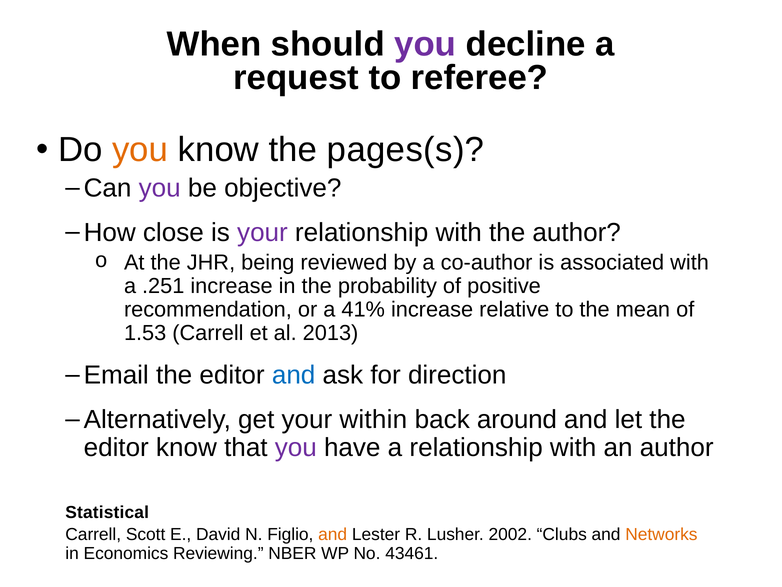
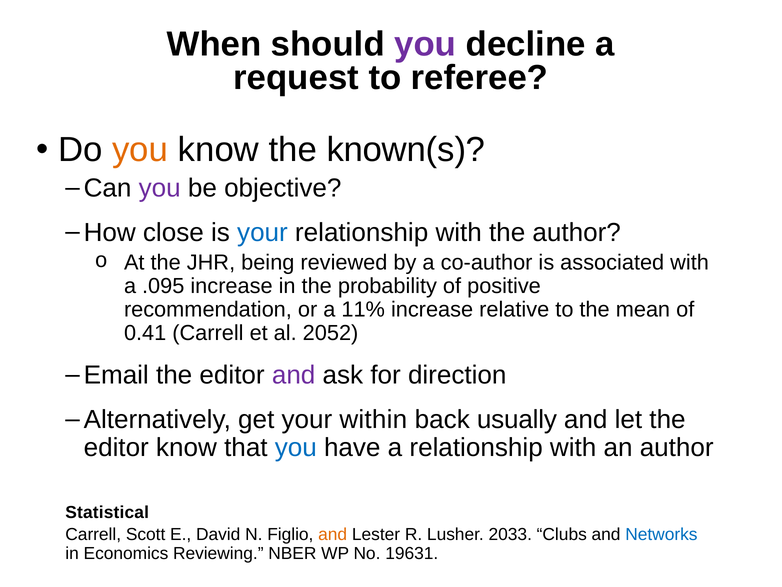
pages(s: pages(s -> known(s (406, 150)
your colour: purple -> blue (262, 232)
.251: .251 -> .095 (163, 286)
41%: 41% -> 11% (363, 309)
1.53: 1.53 -> 0.41 (145, 333)
2013: 2013 -> 2052 (331, 333)
and colour: blue -> purple (294, 375)
around: around -> usually (517, 419)
you colour: purple -> blue (296, 447)
2002: 2002 -> 2033 (510, 534)
Networks colour: orange -> blue (661, 534)
43461: 43461 -> 19631 (412, 553)
